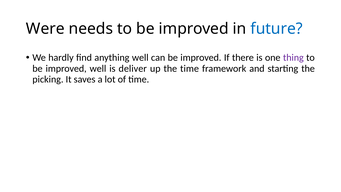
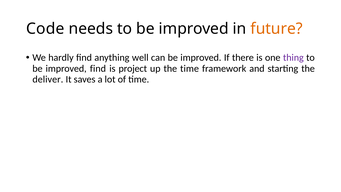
Were: Were -> Code (45, 29)
future colour: blue -> orange (276, 29)
improved well: well -> find (98, 68)
deliver: deliver -> project (133, 68)
picking: picking -> deliver (48, 79)
